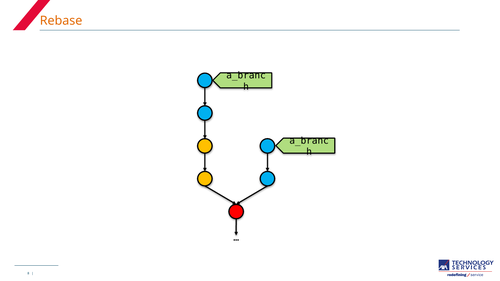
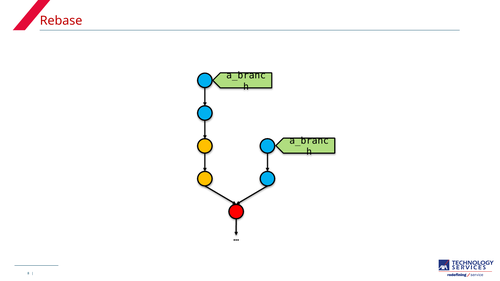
Rebase colour: orange -> red (61, 21)
